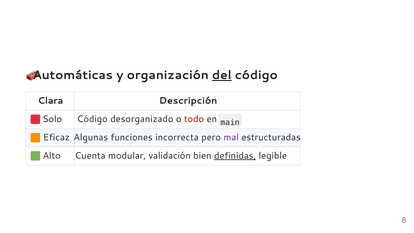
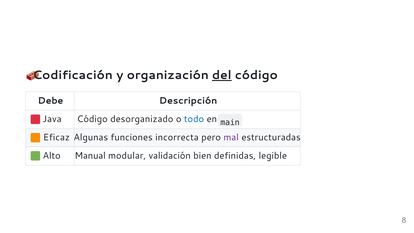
Automáticas: Automáticas -> Codificación (73, 75)
Clara: Clara -> Debe (51, 101)
Solo: Solo -> Java (52, 119)
todo colour: red -> blue (194, 119)
Cuenta: Cuenta -> Manual (90, 156)
definidas underline: present -> none (235, 156)
